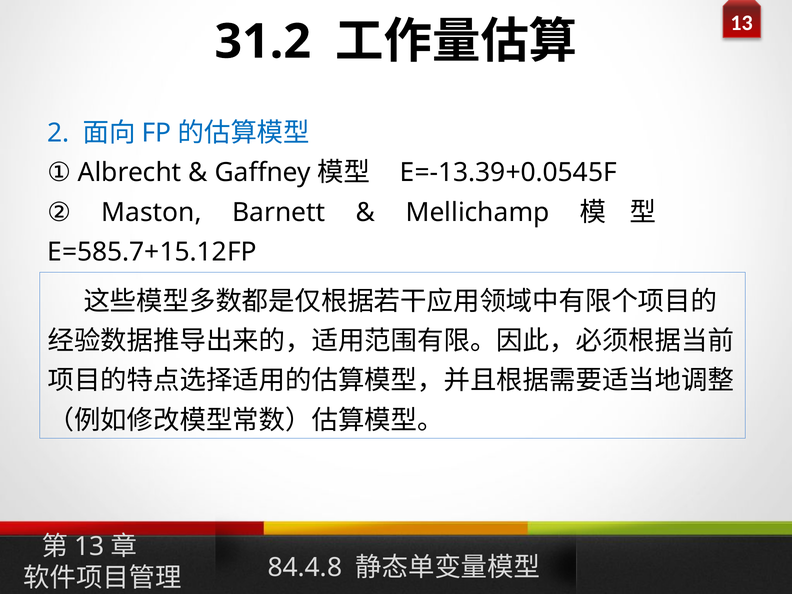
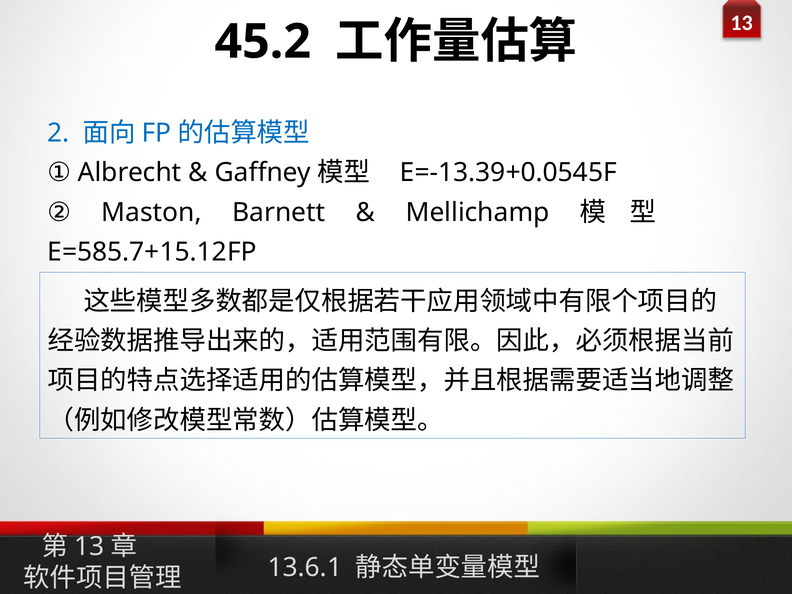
31.2: 31.2 -> 45.2 (263, 42)
84.4.8: 84.4.8 -> 13.6.1 (305, 567)
